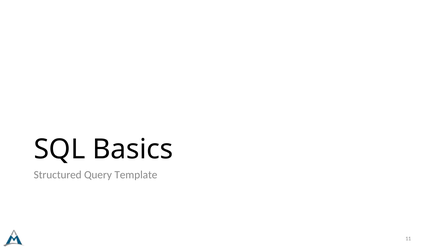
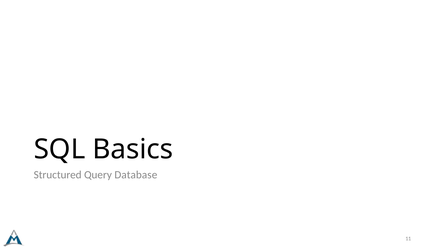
Template: Template -> Database (136, 175)
